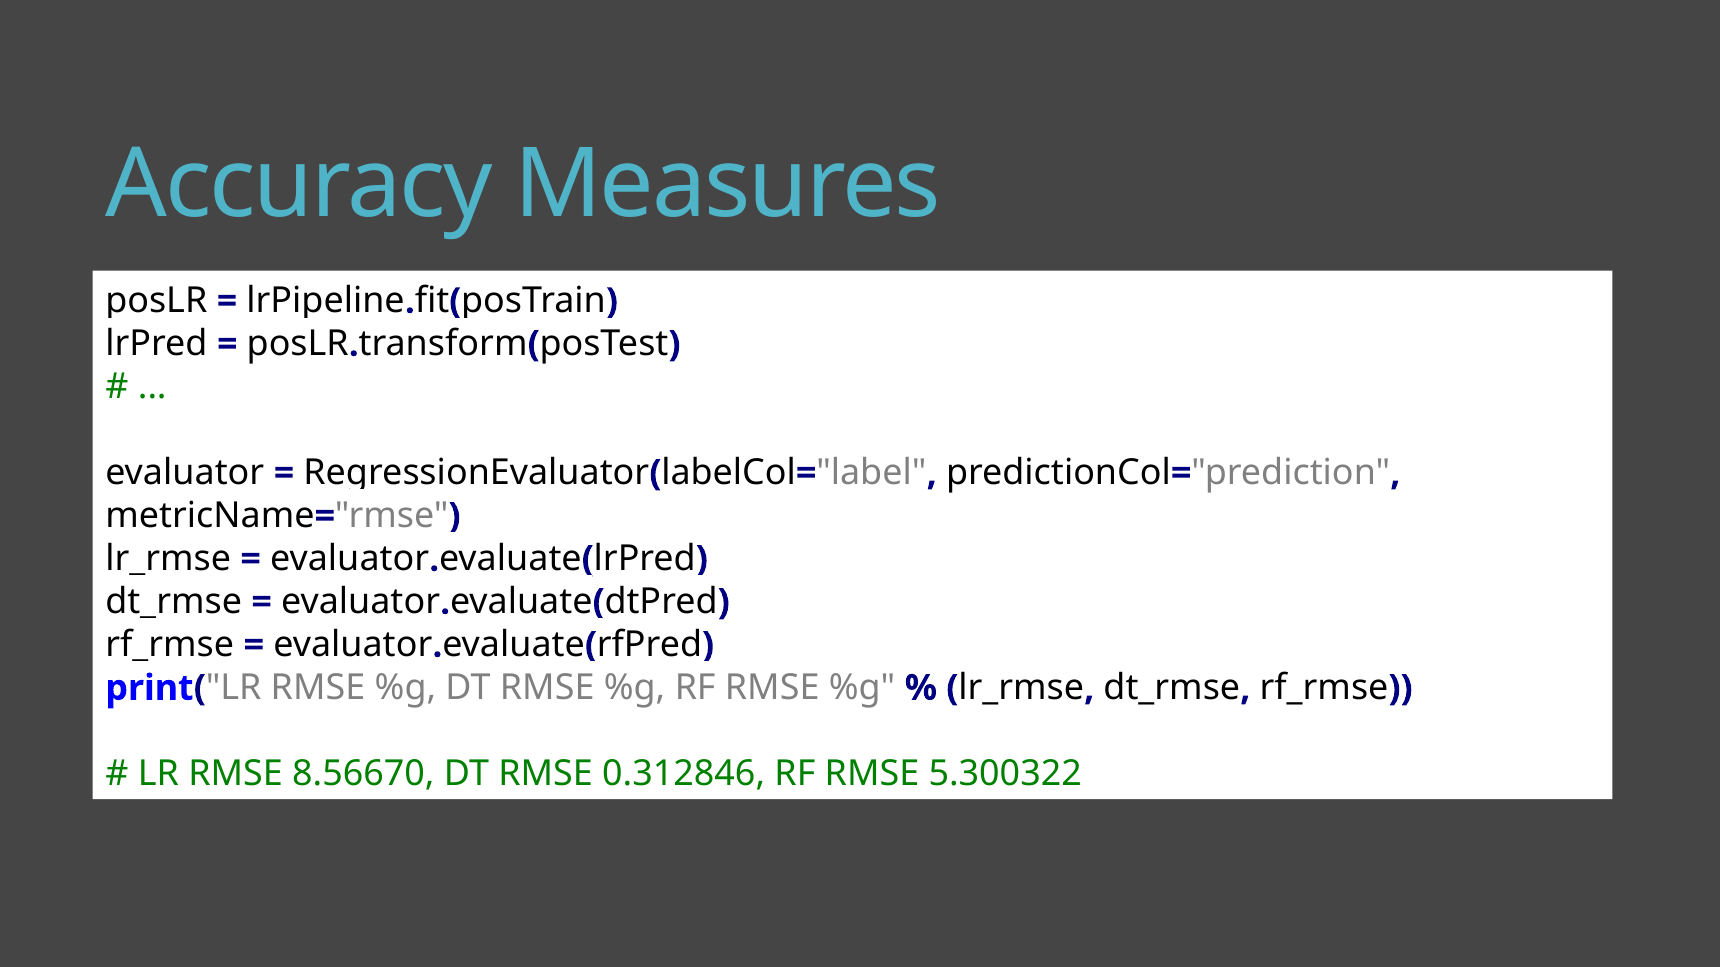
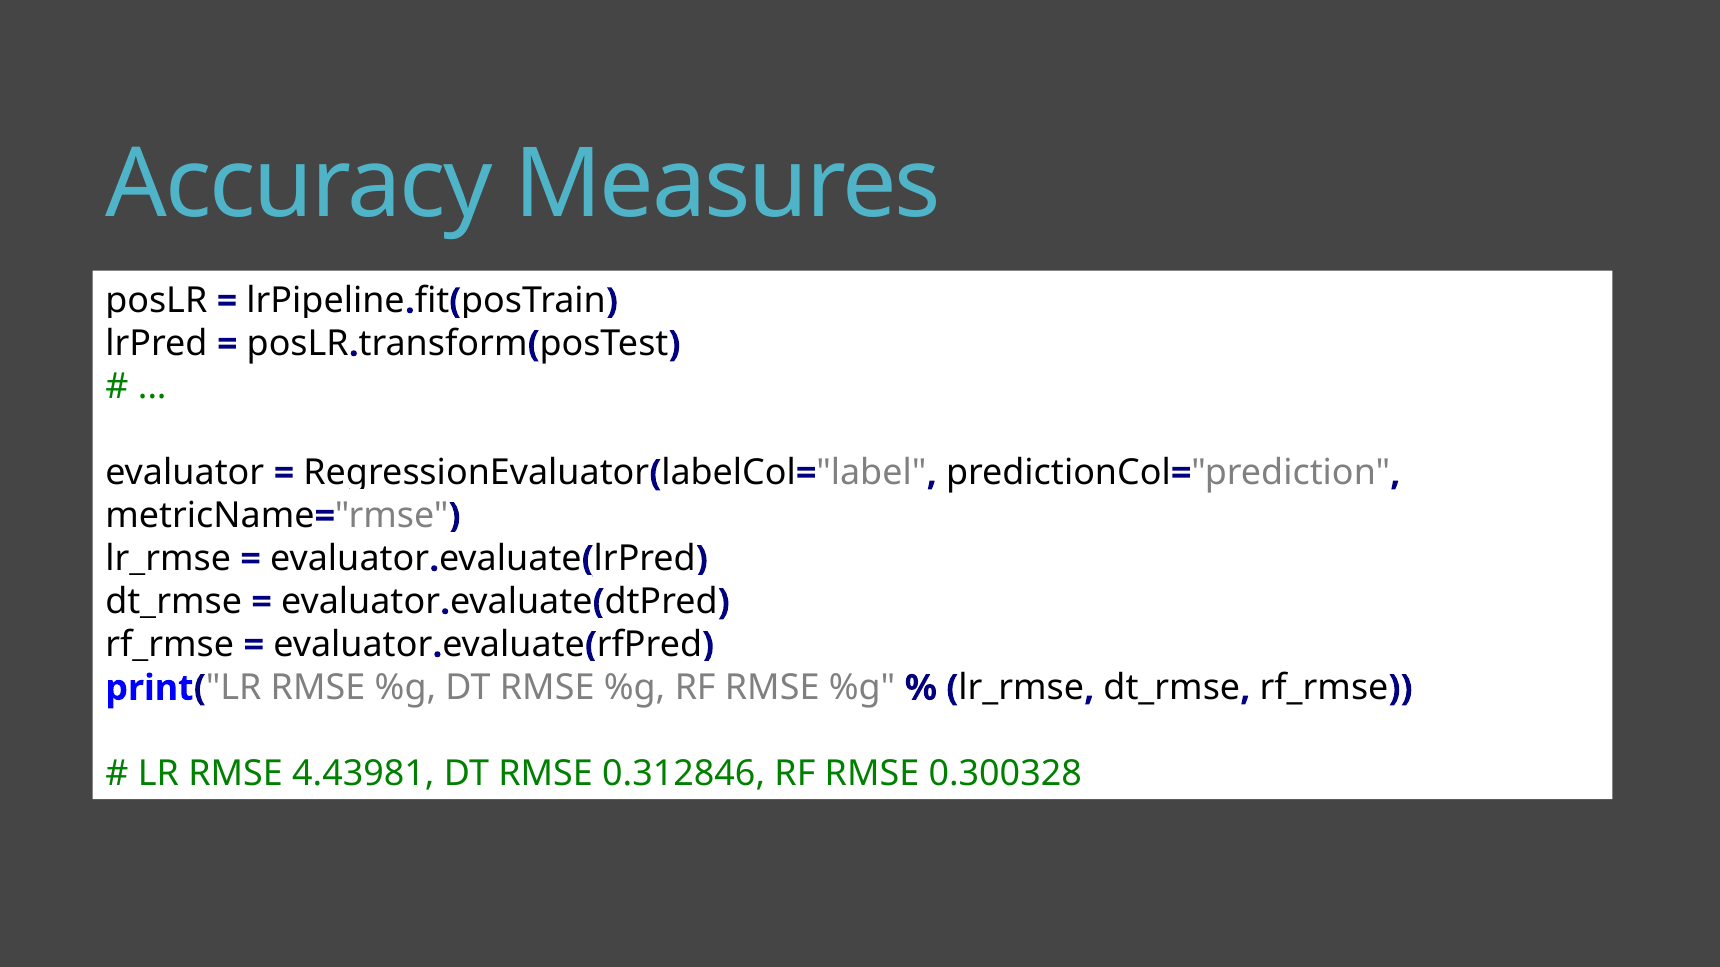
8.56670: 8.56670 -> 4.43981 (363, 774)
5.300322: 5.300322 -> 0.300328 (1005, 774)
